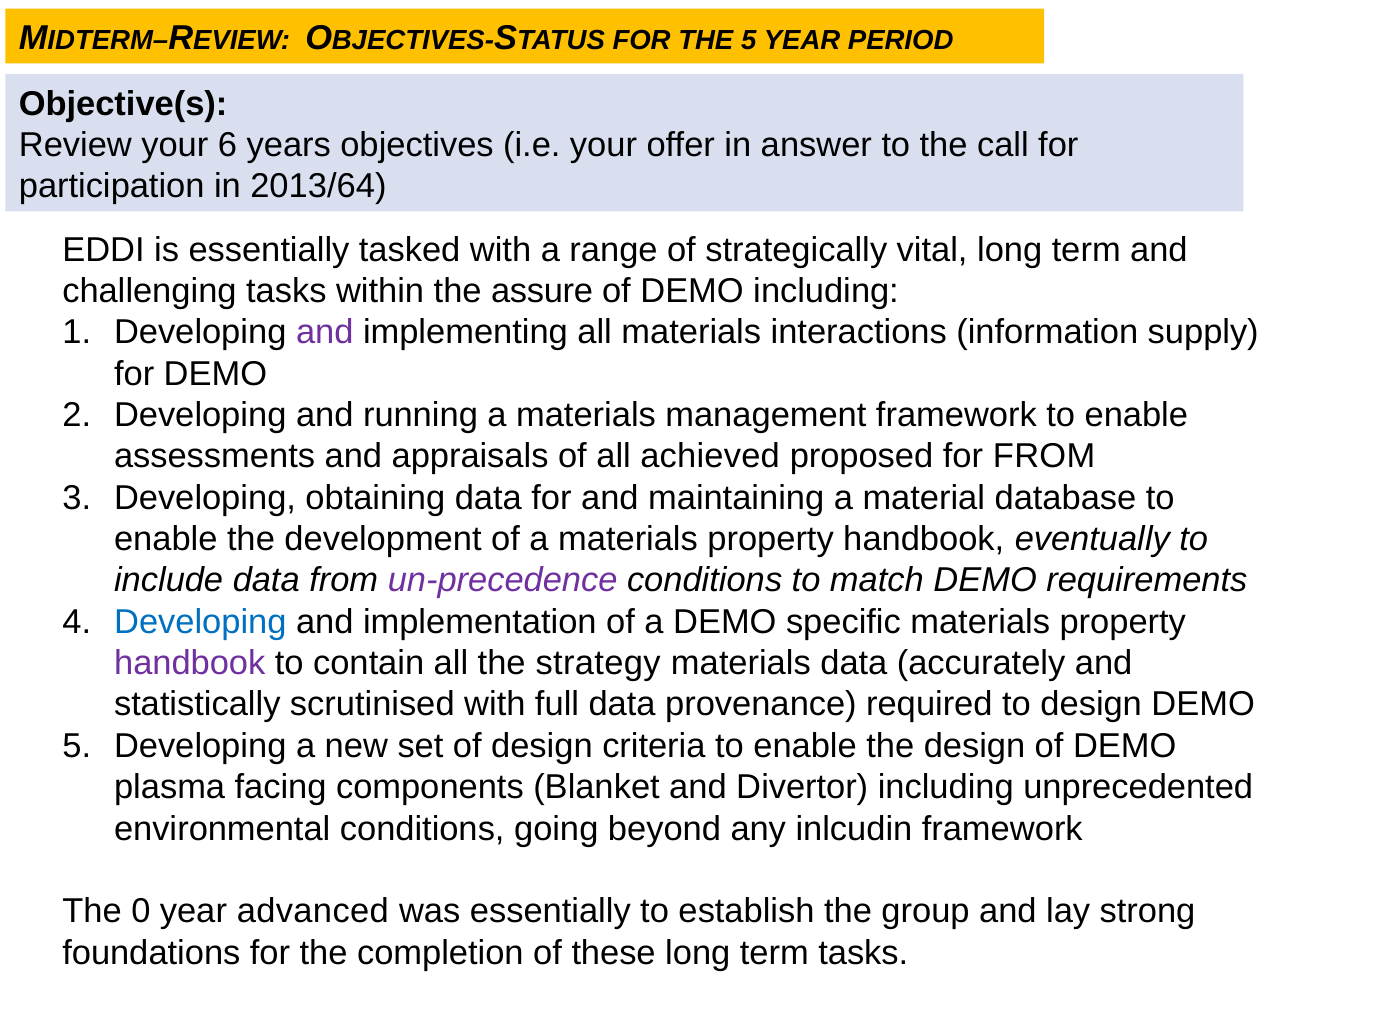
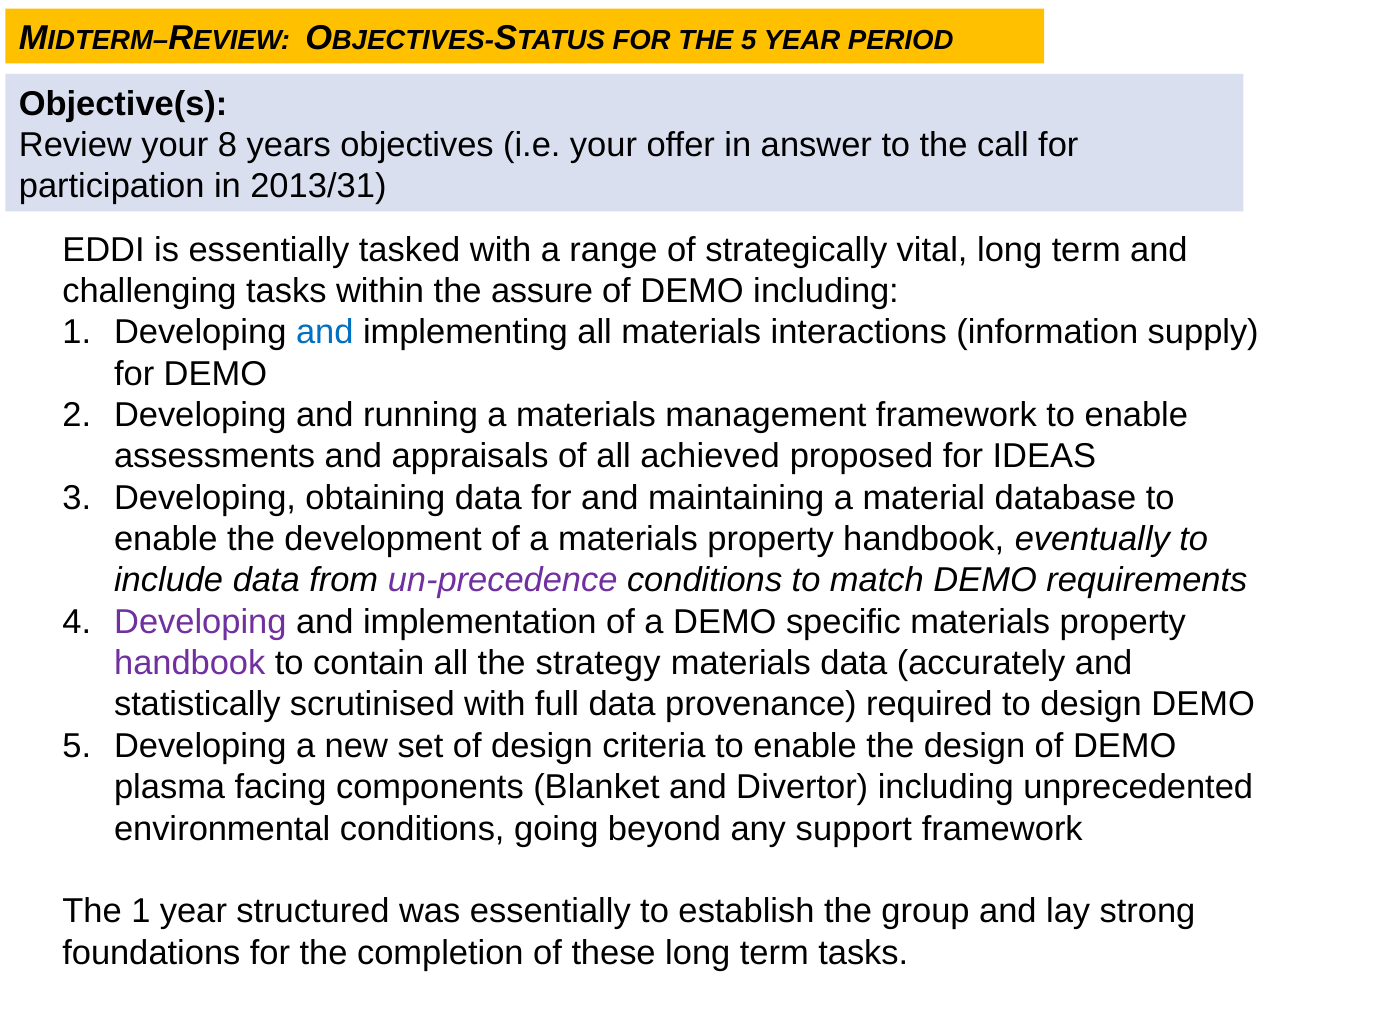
6: 6 -> 8 (227, 145)
2013/64: 2013/64 -> 2013/31 (318, 186)
and colour: purple -> blue (325, 332)
for FROM: FROM -> IDEAS (1044, 457)
Developing colour: blue -> purple (200, 622)
inlcudin: inlcudin -> support (854, 829)
The 0: 0 -> 1 (141, 912)
advanced: advanced -> structured (313, 912)
